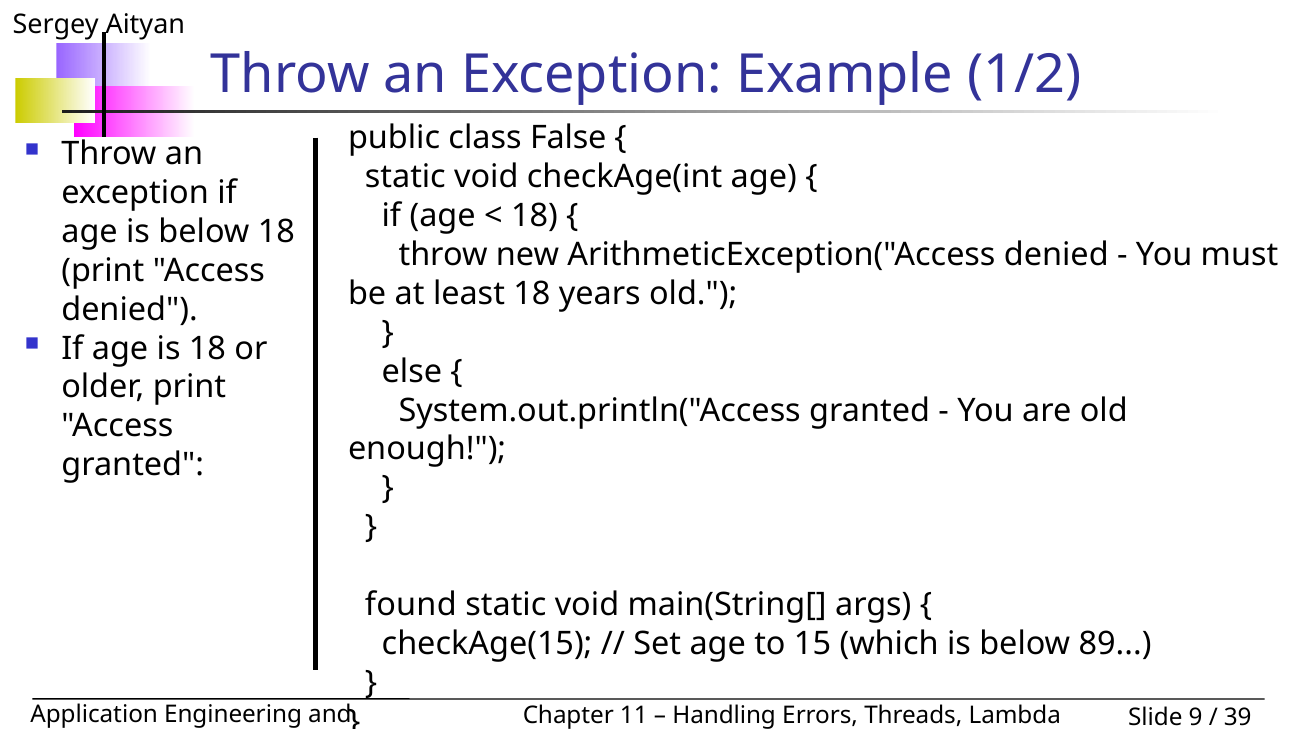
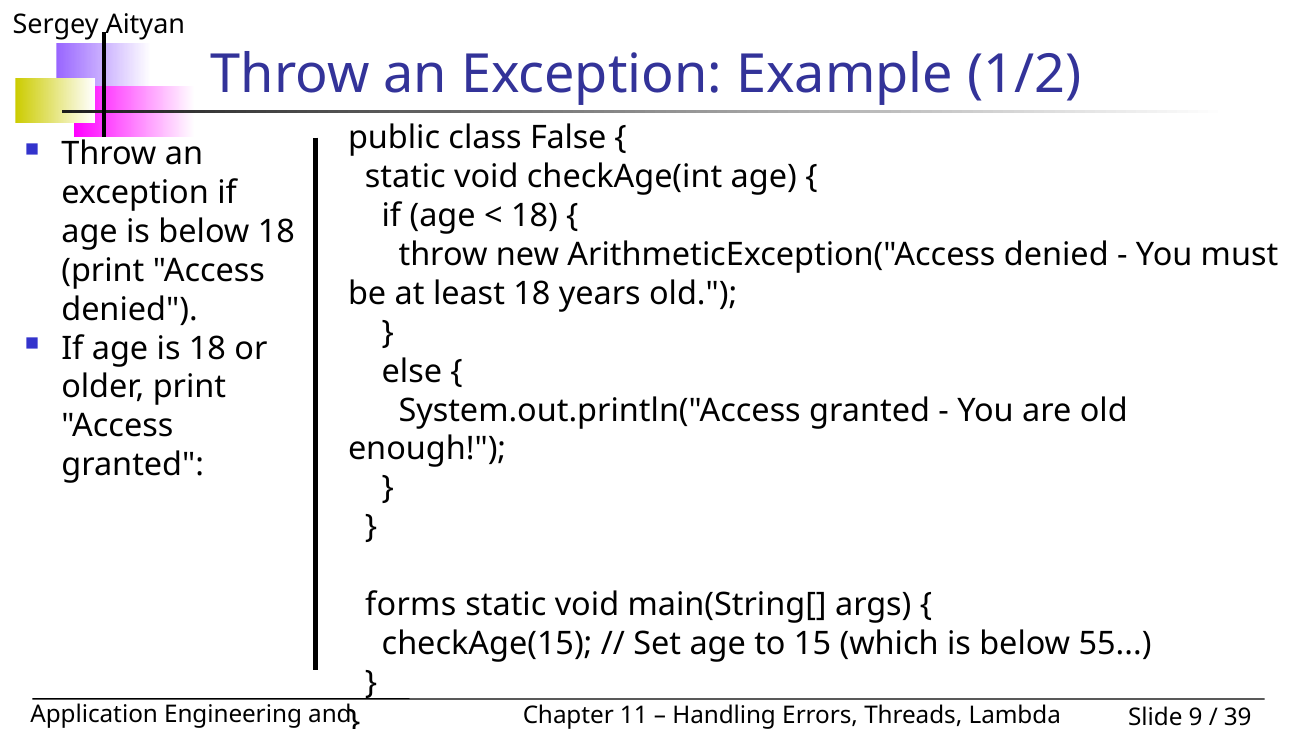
found: found -> forms (411, 605)
89: 89 -> 55 (1115, 644)
